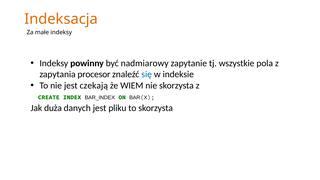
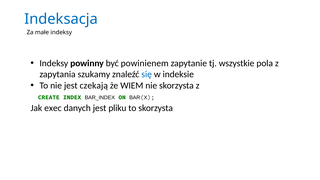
Indeksacja colour: orange -> blue (61, 19)
nadmiarowy: nadmiarowy -> powinienem (145, 63)
procesor: procesor -> szukamy (94, 74)
duża: duża -> exec (53, 108)
